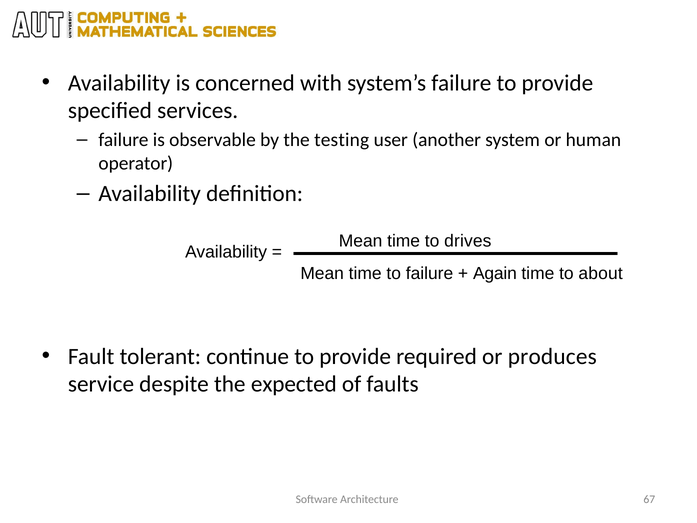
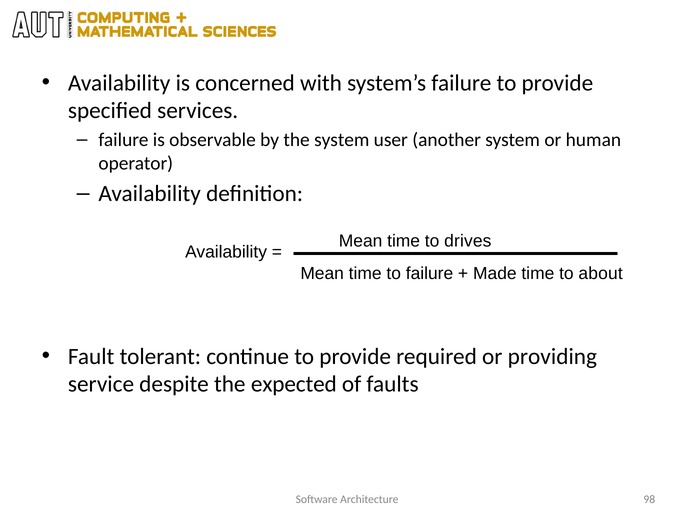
the testing: testing -> system (342, 140)
Again: Again -> Made (495, 273)
produces: produces -> providing (552, 356)
67: 67 -> 98 (649, 499)
